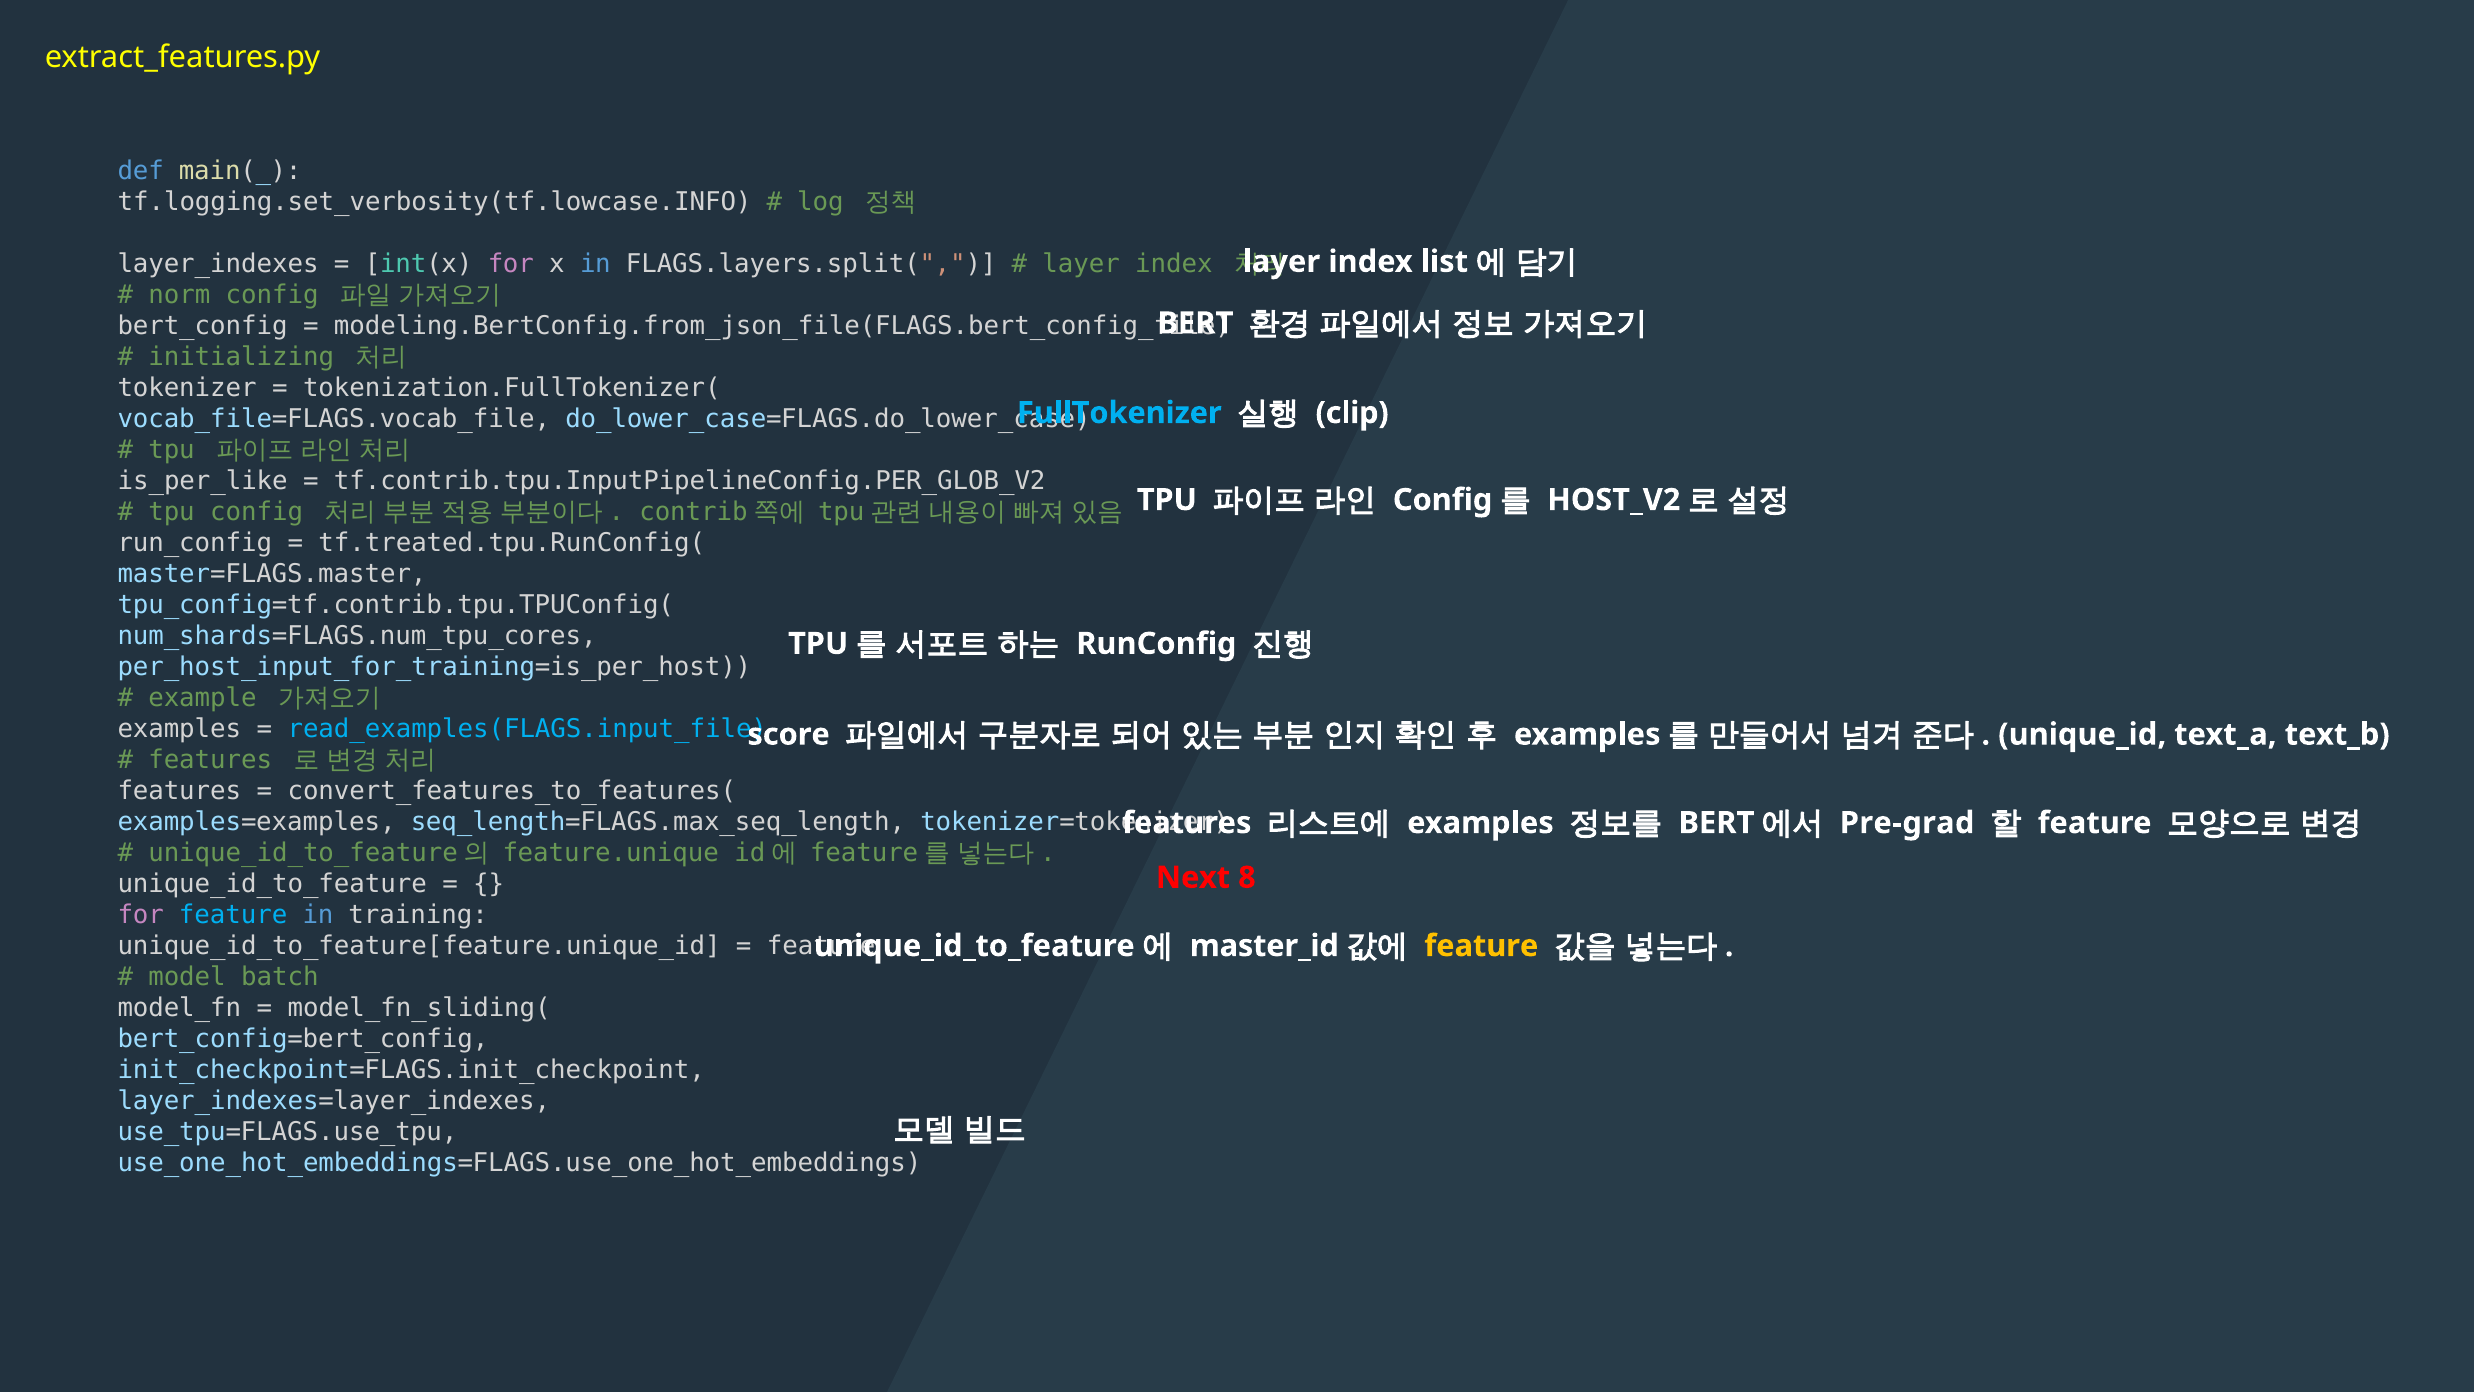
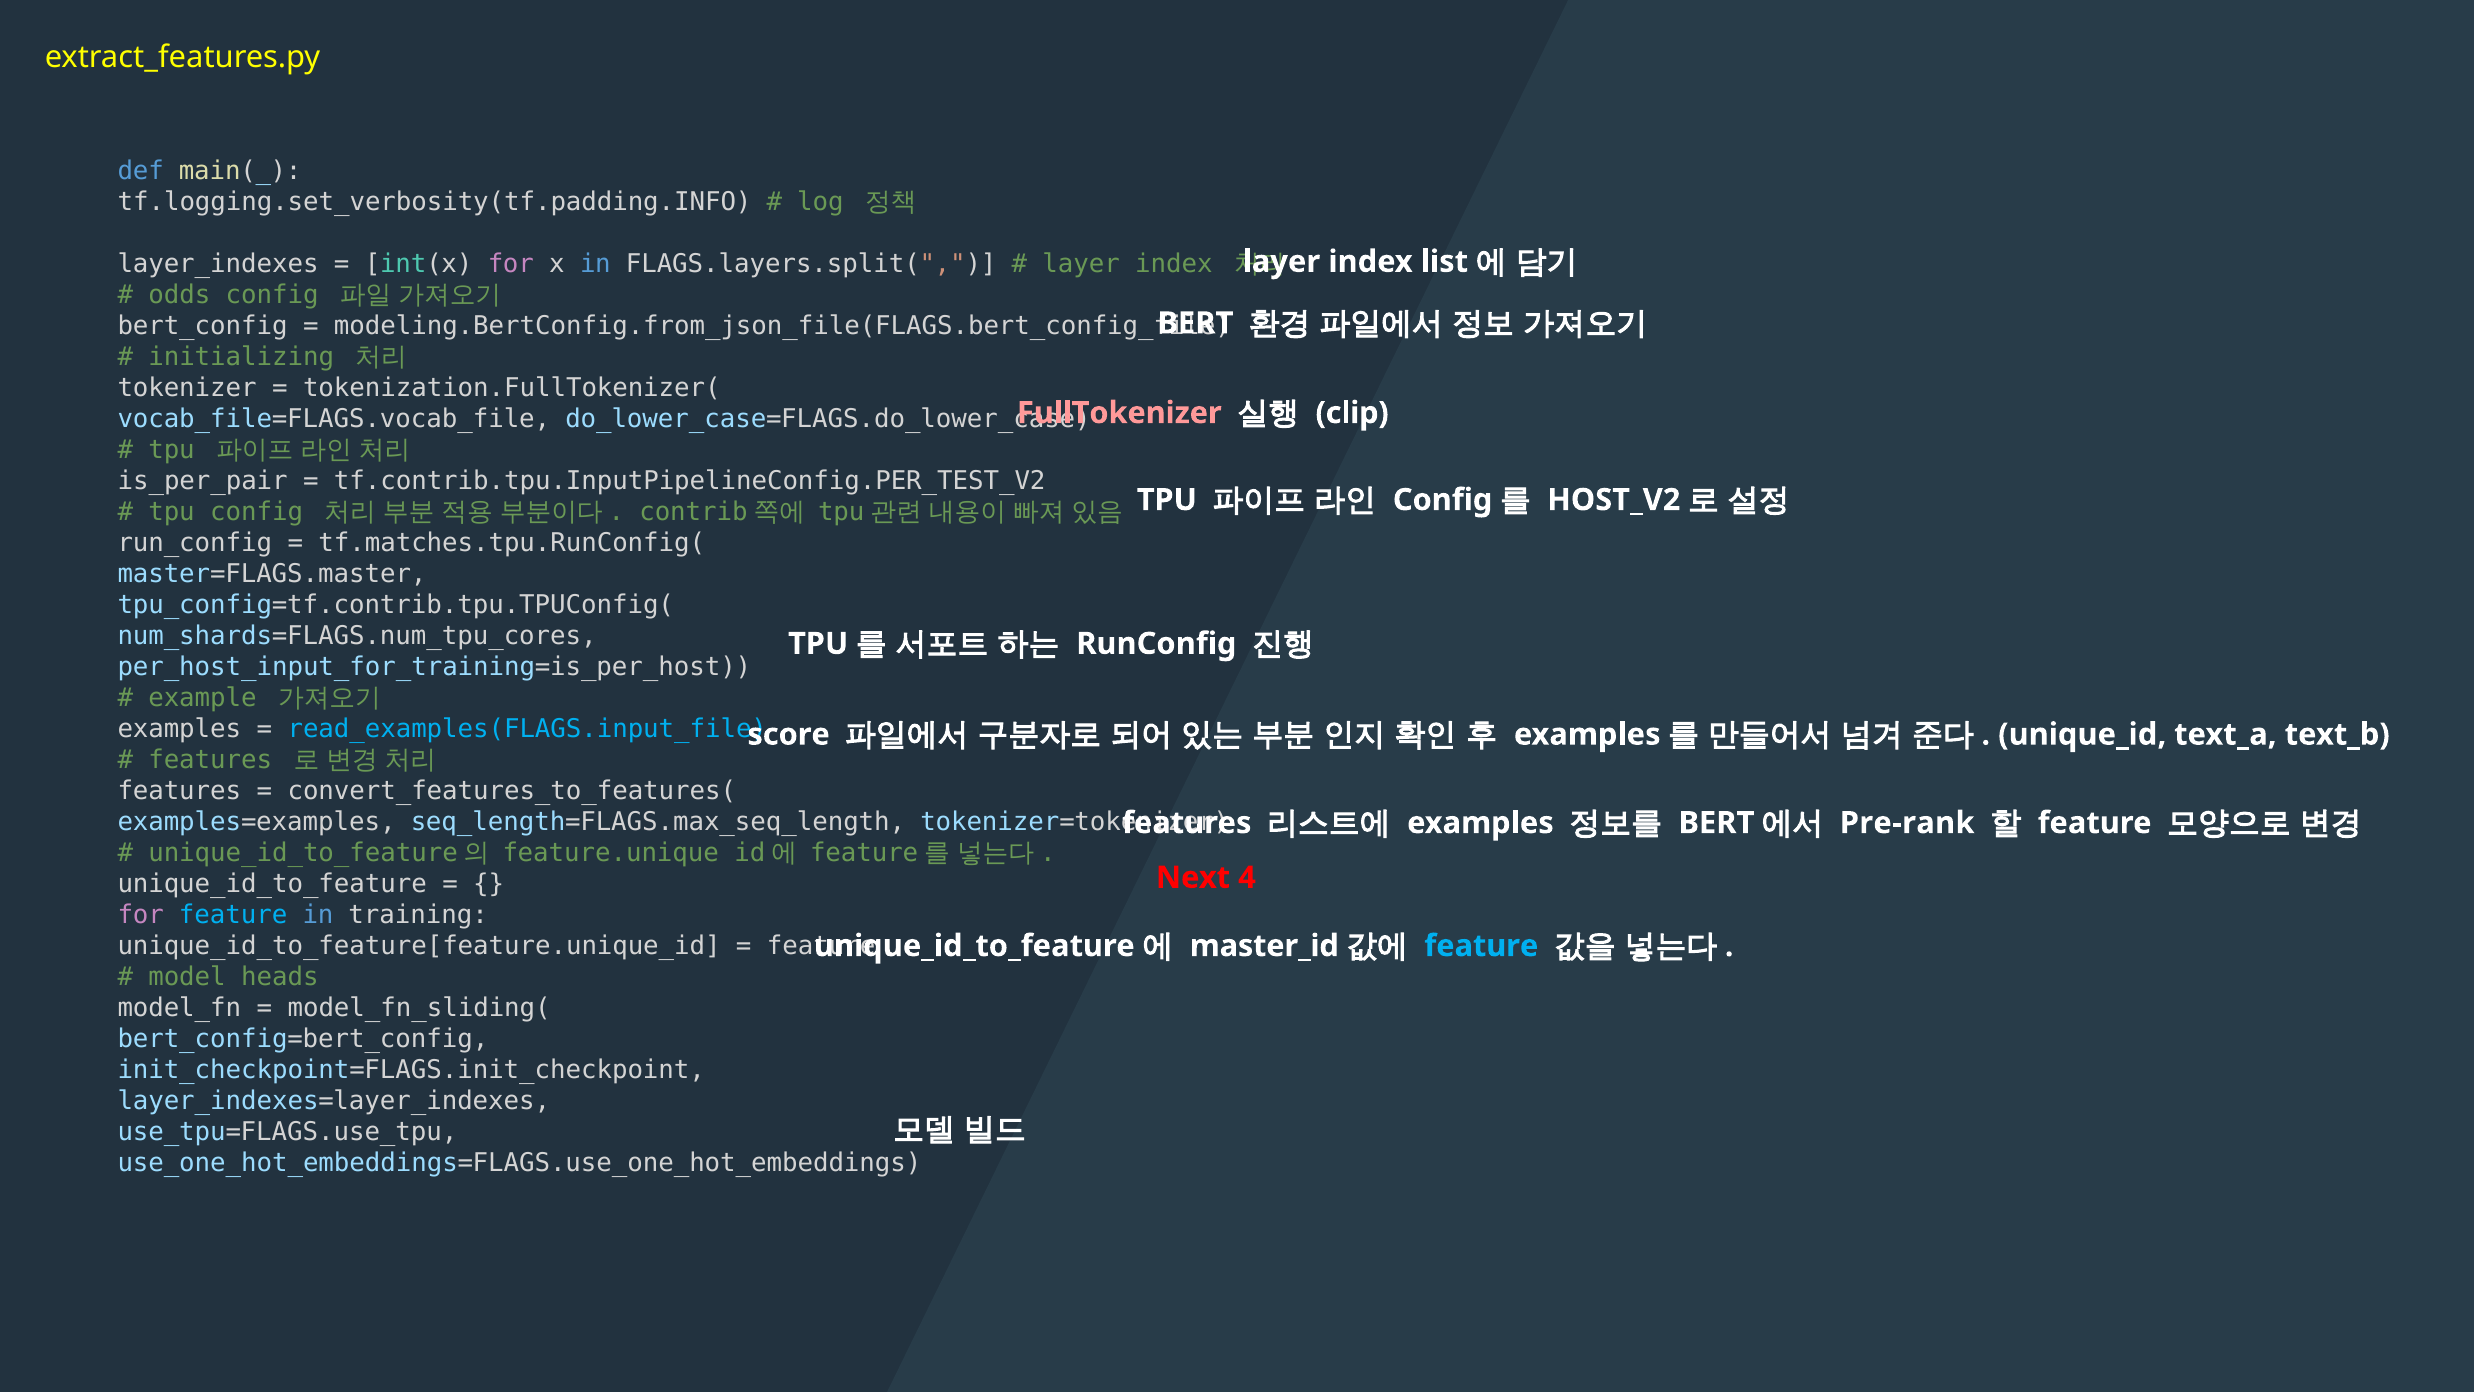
tf.logging.set_verbosity(tf.lowcase.INFO: tf.logging.set_verbosity(tf.lowcase.INFO -> tf.logging.set_verbosity(tf.padding.INFO (435, 202)
norm: norm -> odds (179, 295)
FullTokenizer colour: light blue -> pink (1119, 413)
is_per_like: is_per_like -> is_per_pair (203, 481)
tf.contrib.tpu.InputPipelineConfig.PER_GLOB_V2: tf.contrib.tpu.InputPipelineConfig.PER_GLOB_V2 -> tf.contrib.tpu.InputPipelineConfig.PER_TEST_V2 (690, 481)
tf.treated.tpu.RunConfig(: tf.treated.tpu.RunConfig( -> tf.matches.tpu.RunConfig( (512, 543)
Pre-grad: Pre-grad -> Pre-rank (1907, 823)
8: 8 -> 4 (1247, 877)
feature colour: yellow -> light blue (1481, 946)
batch: batch -> heads (280, 977)
